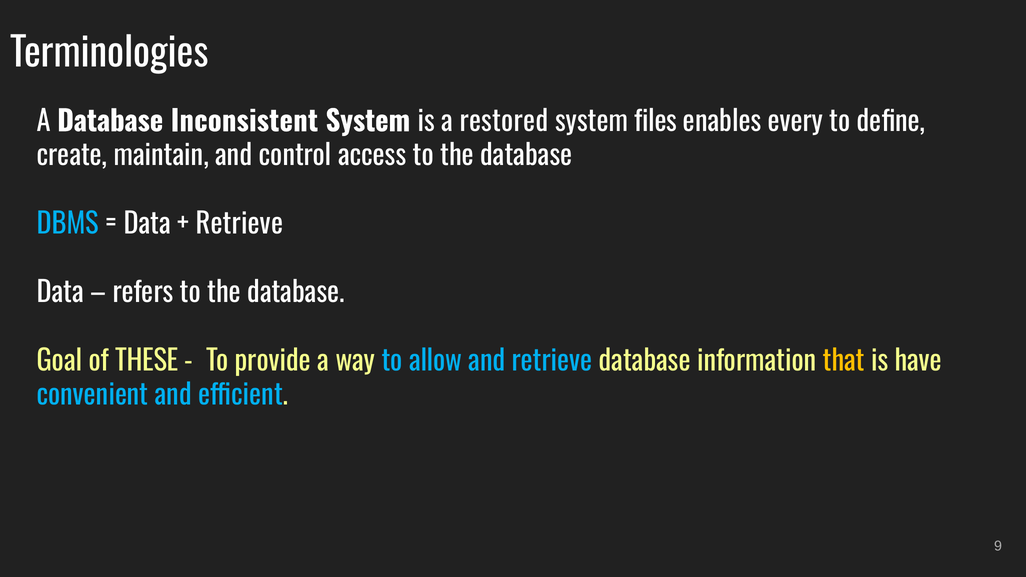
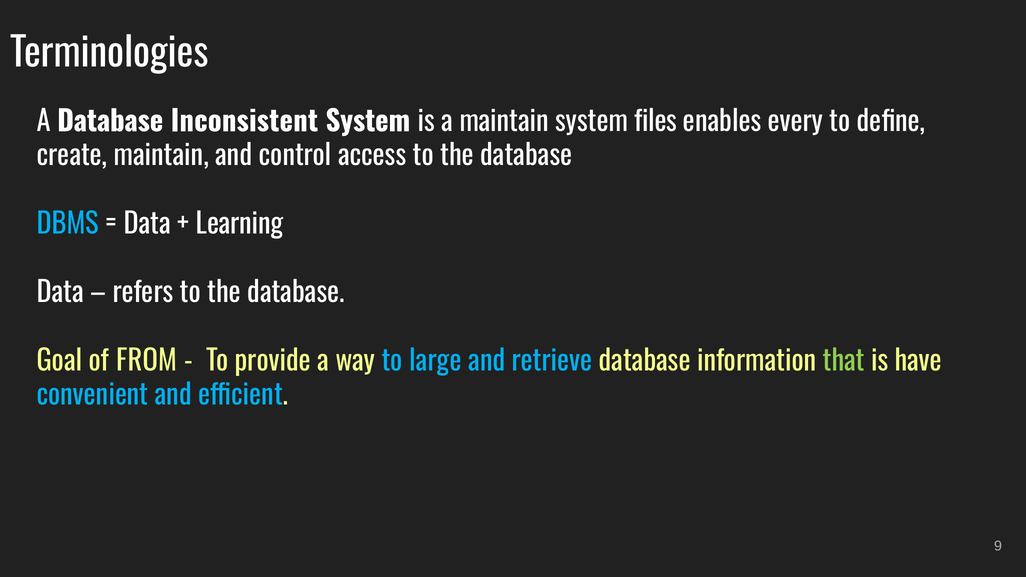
a restored: restored -> maintain (504, 122)
Retrieve: Retrieve -> Learning (240, 225)
THESE: THESE -> FROM (147, 361)
allow: allow -> large (435, 361)
that colour: yellow -> light green (844, 361)
